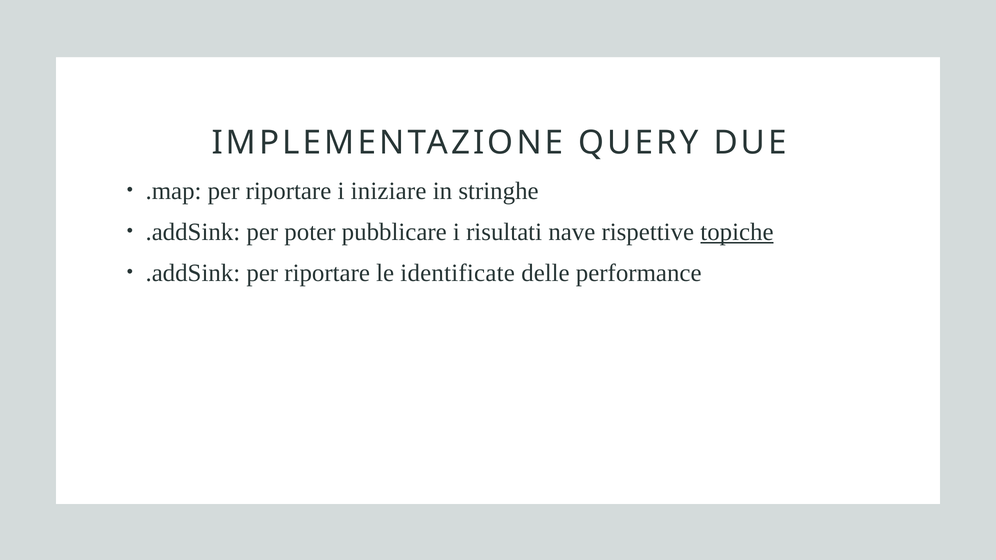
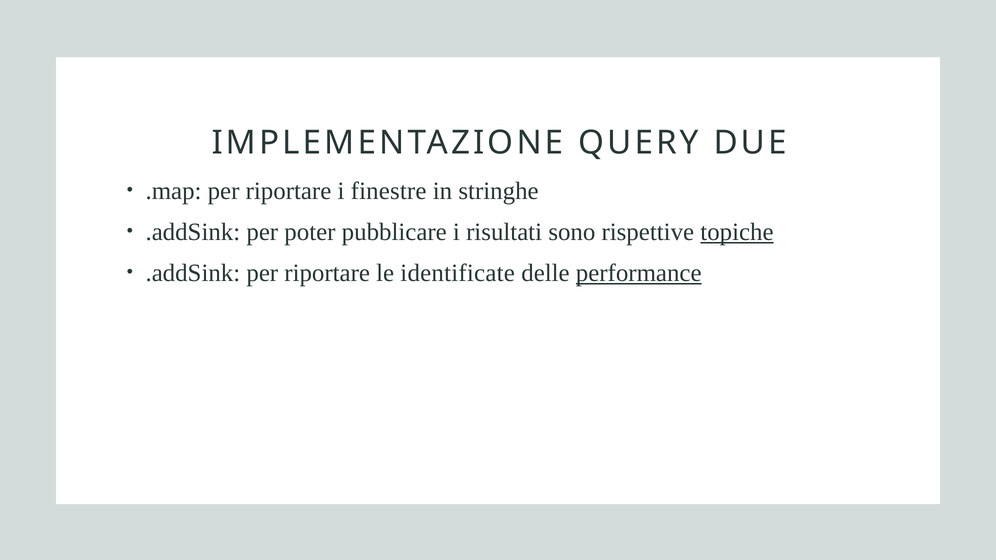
iniziare: iniziare -> finestre (389, 191)
nave: nave -> sono (572, 232)
performance underline: none -> present (639, 273)
